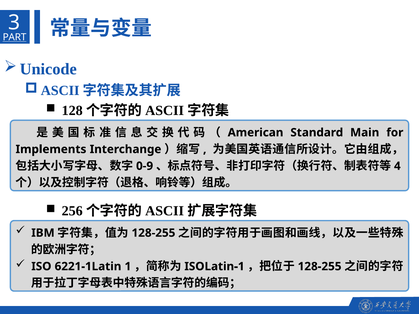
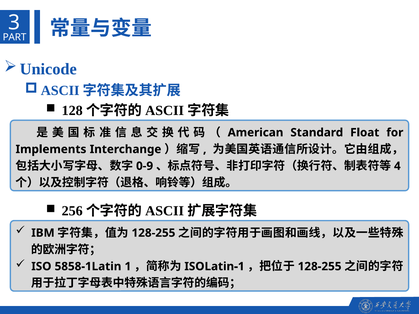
PART underline: present -> none (15, 37)
Main: Main -> Float (365, 133)
6221-1Latin: 6221-1Latin -> 5858-1Latin (88, 267)
